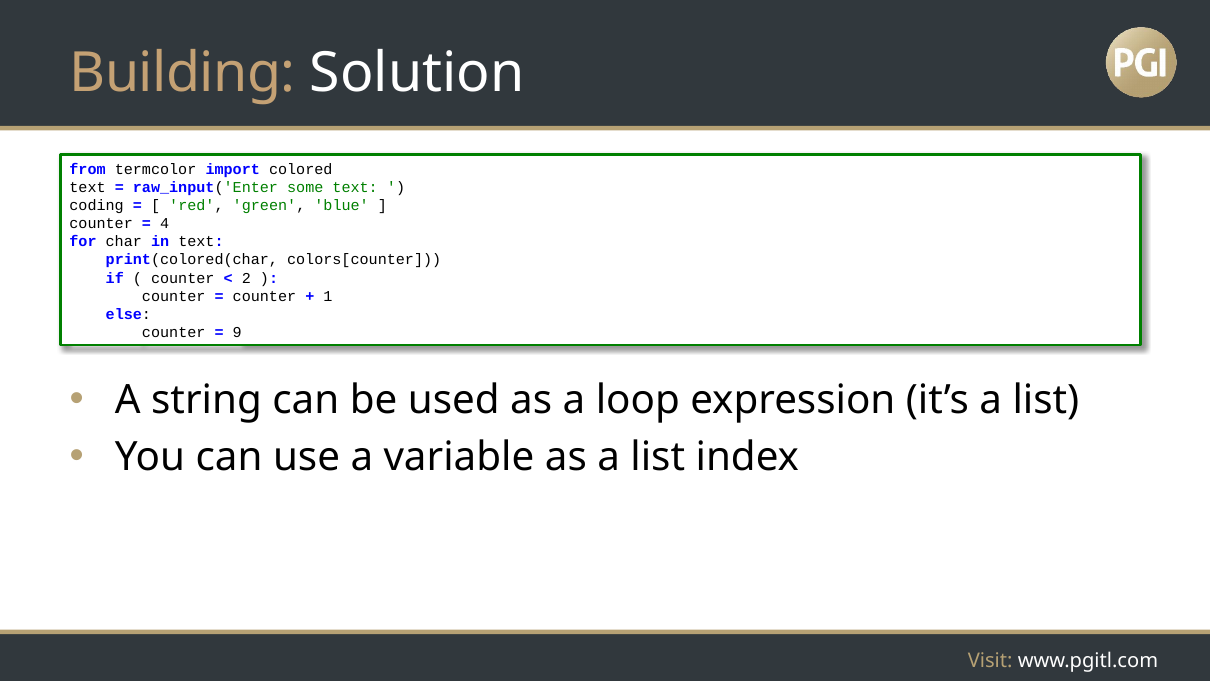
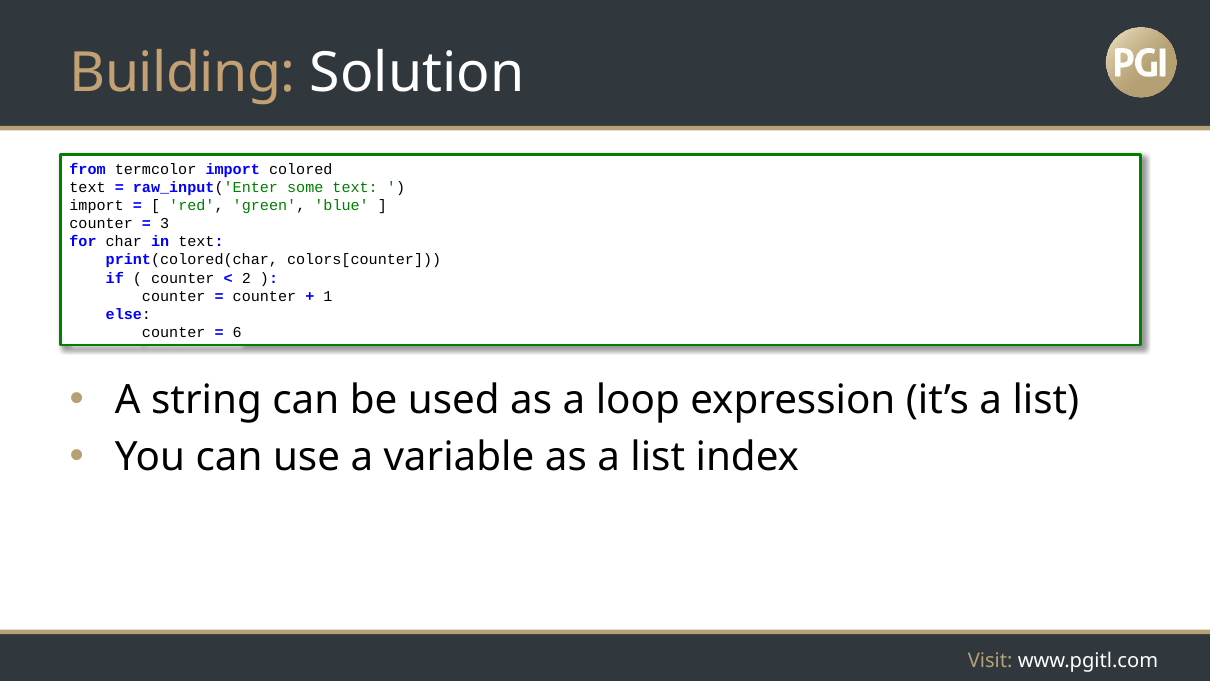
coding: coding -> import (97, 205)
4: 4 -> 3 (165, 223)
9: 9 -> 6 (237, 332)
